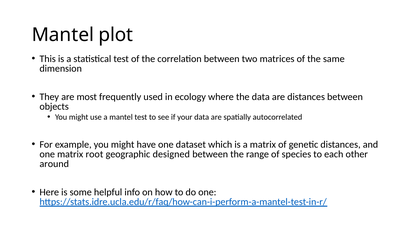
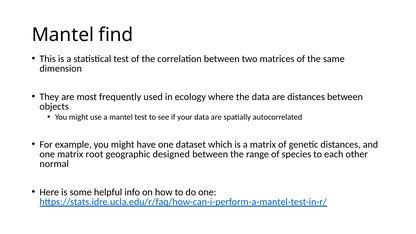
plot: plot -> find (116, 35)
around: around -> normal (54, 164)
